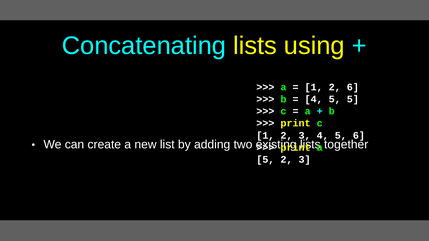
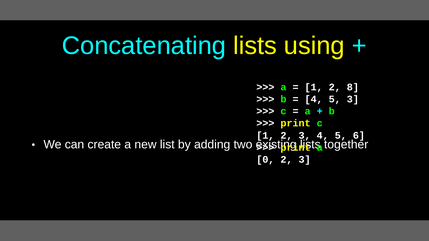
2 6: 6 -> 8 (353, 87)
5 5: 5 -> 3 (353, 99)
5: 5 -> 0 (265, 160)
